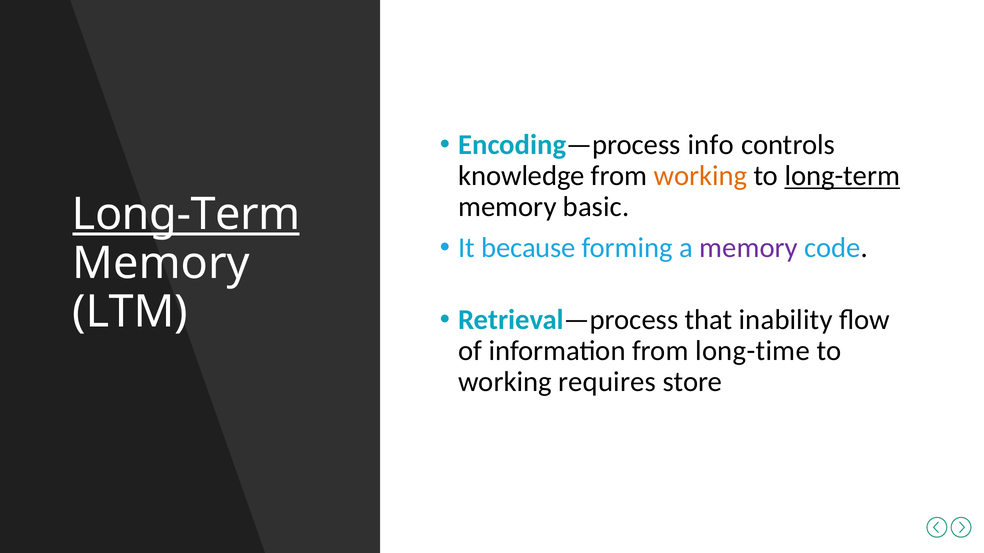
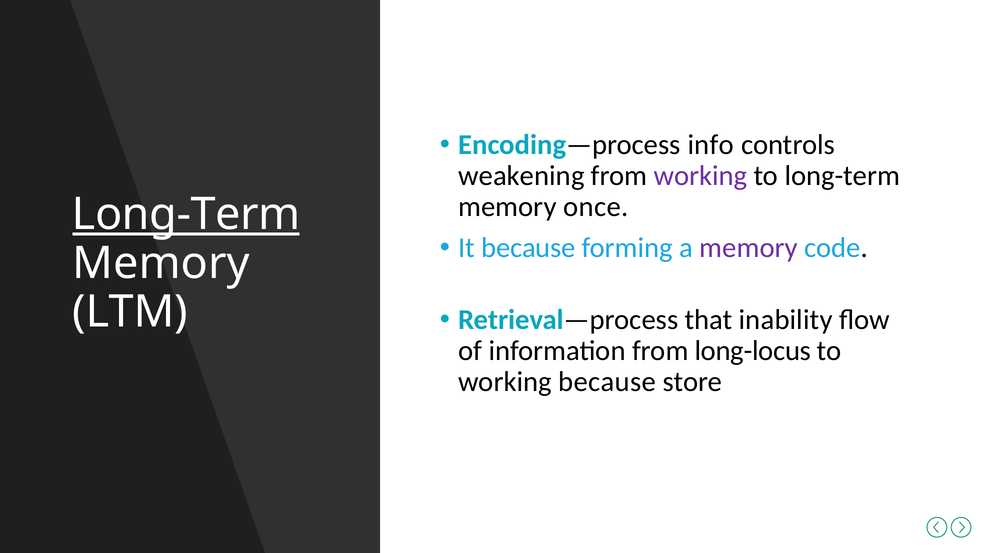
knowledge: knowledge -> weakening (521, 176)
working colour: orange -> purple (701, 176)
long-term underline: present -> none (842, 176)
basic: basic -> once (596, 207)
long-time: long-time -> long-locus (753, 351)
working requires: requires -> because (607, 382)
